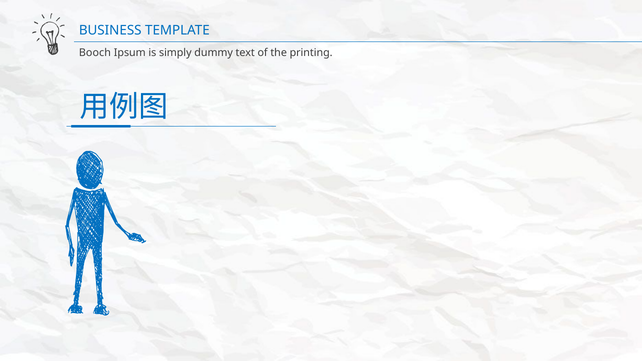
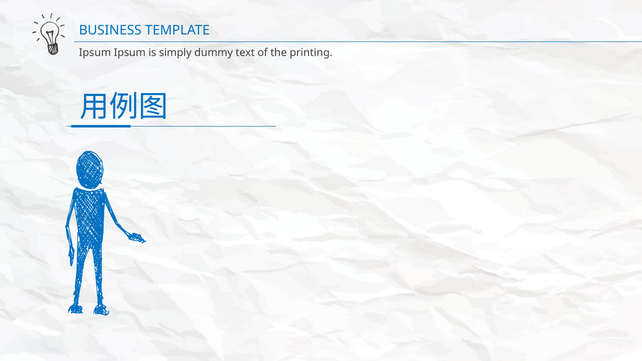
Booch: Booch -> Ipsum (95, 53)
